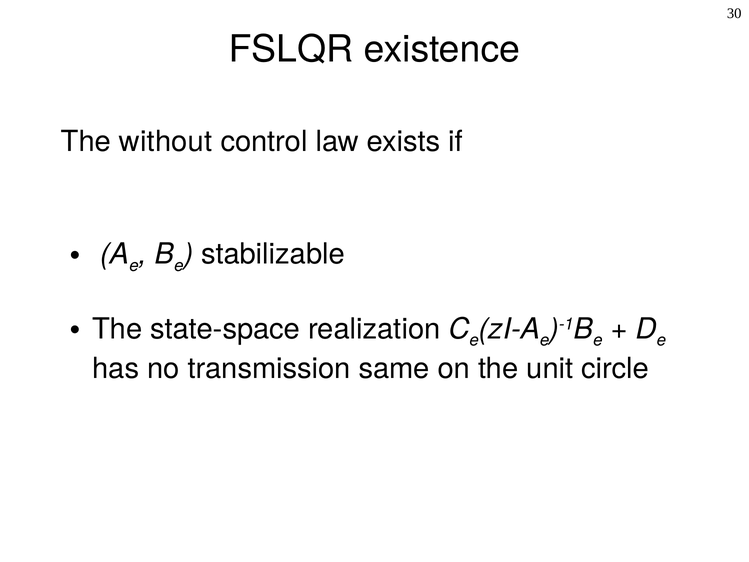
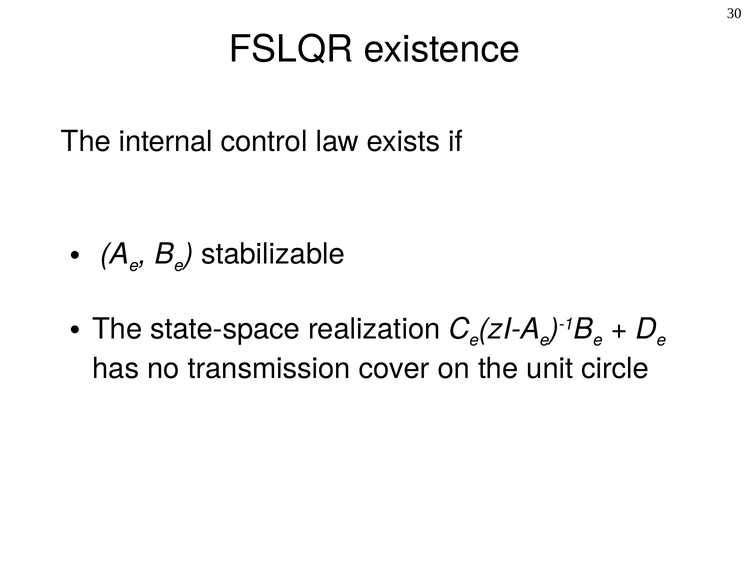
without: without -> internal (166, 142)
same: same -> cover (394, 369)
